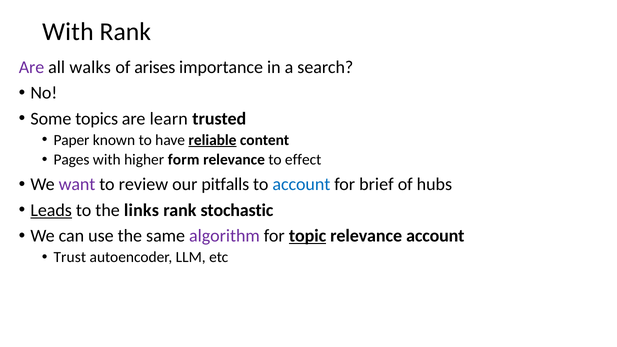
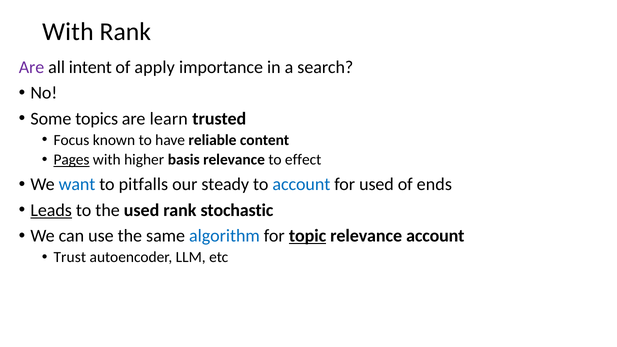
walks: walks -> intent (90, 67)
arises: arises -> apply (155, 67)
Paper: Paper -> Focus (71, 140)
reliable underline: present -> none (212, 140)
Pages underline: none -> present (71, 160)
form: form -> basis (184, 160)
want colour: purple -> blue (77, 184)
review: review -> pitfalls (143, 184)
pitfalls: pitfalls -> steady (225, 184)
for brief: brief -> used (376, 184)
hubs: hubs -> ends (434, 184)
the links: links -> used (142, 210)
algorithm colour: purple -> blue (224, 236)
